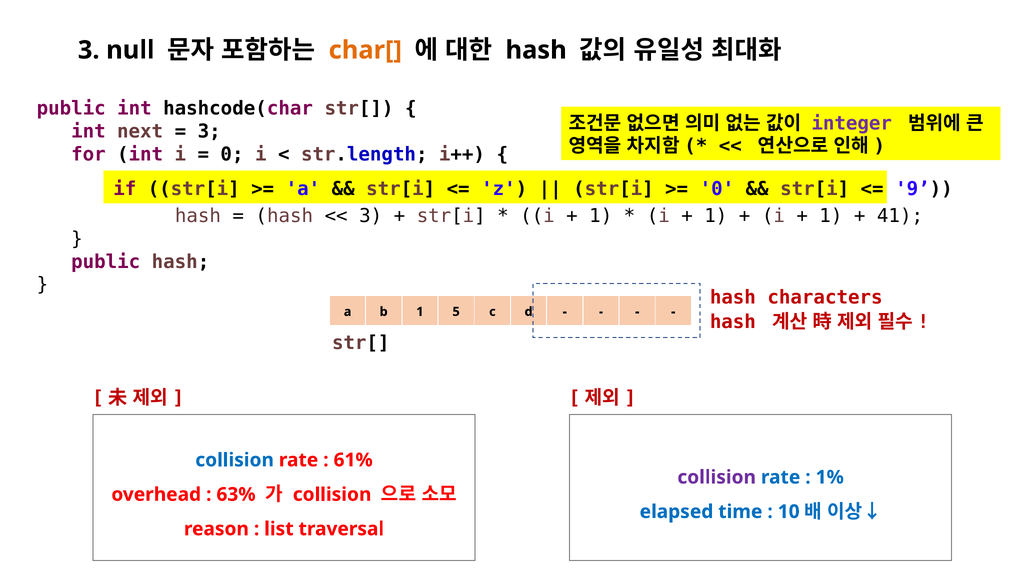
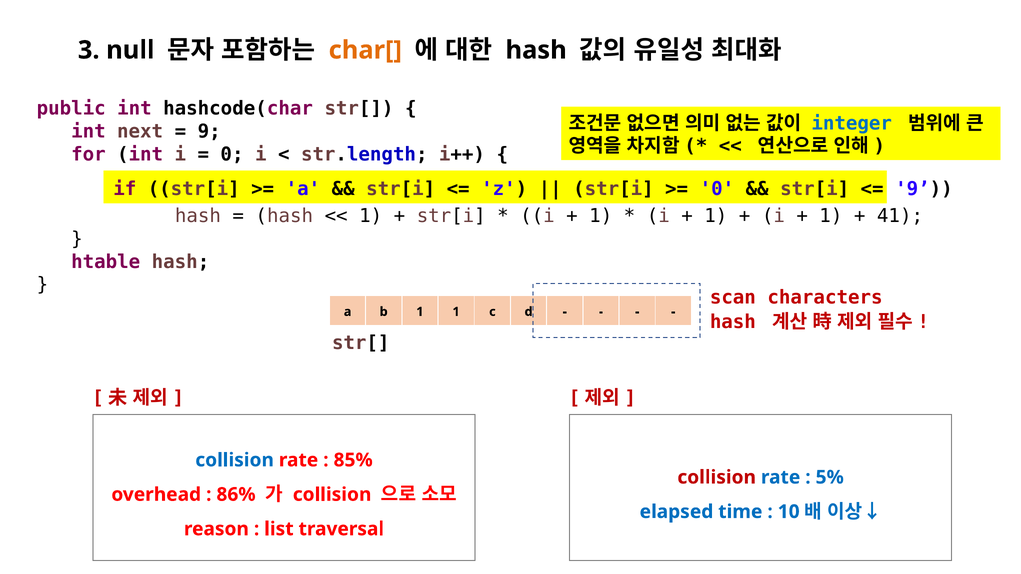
integer colour: purple -> blue (852, 123)
3: 3 -> 9 (209, 132)
3: 3 -> 1 (371, 216)
public: public -> htable (106, 262)
hash: hash -> scan (733, 297)
1 5: 5 -> 1 (456, 312)
61%: 61% -> 85% (353, 460)
collision colour: purple -> red (717, 478)
1%: 1% -> 5% (830, 478)
63%: 63% -> 86% (236, 495)
